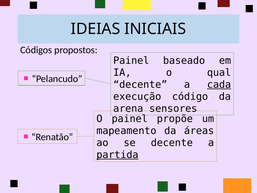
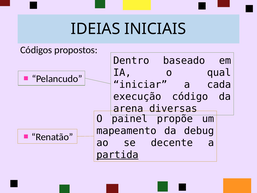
Painel: Painel -> Dentro (131, 60)
decente: decente -> iniciar (140, 84)
cada underline: present -> none (219, 84)
sensores: sensores -> diversas (173, 108)
áreas: áreas -> debug (199, 131)
